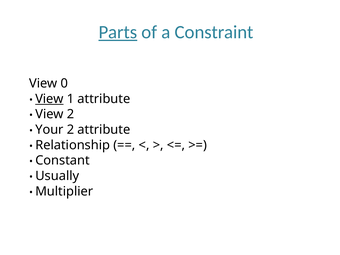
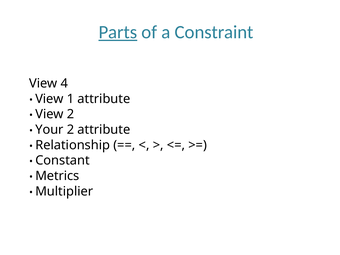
0: 0 -> 4 (64, 83)
View underline: present -> none (49, 99)
Usually: Usually -> Metrics (57, 176)
